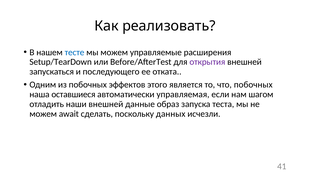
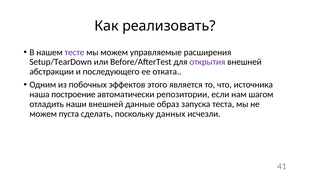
тесте colour: blue -> purple (74, 52)
запускаться: запускаться -> абстракции (52, 72)
что побочных: побочных -> источника (253, 85)
оставшиеся: оставшиеся -> построение (73, 95)
управляемая: управляемая -> репозитории (183, 95)
await: await -> пуста (69, 114)
